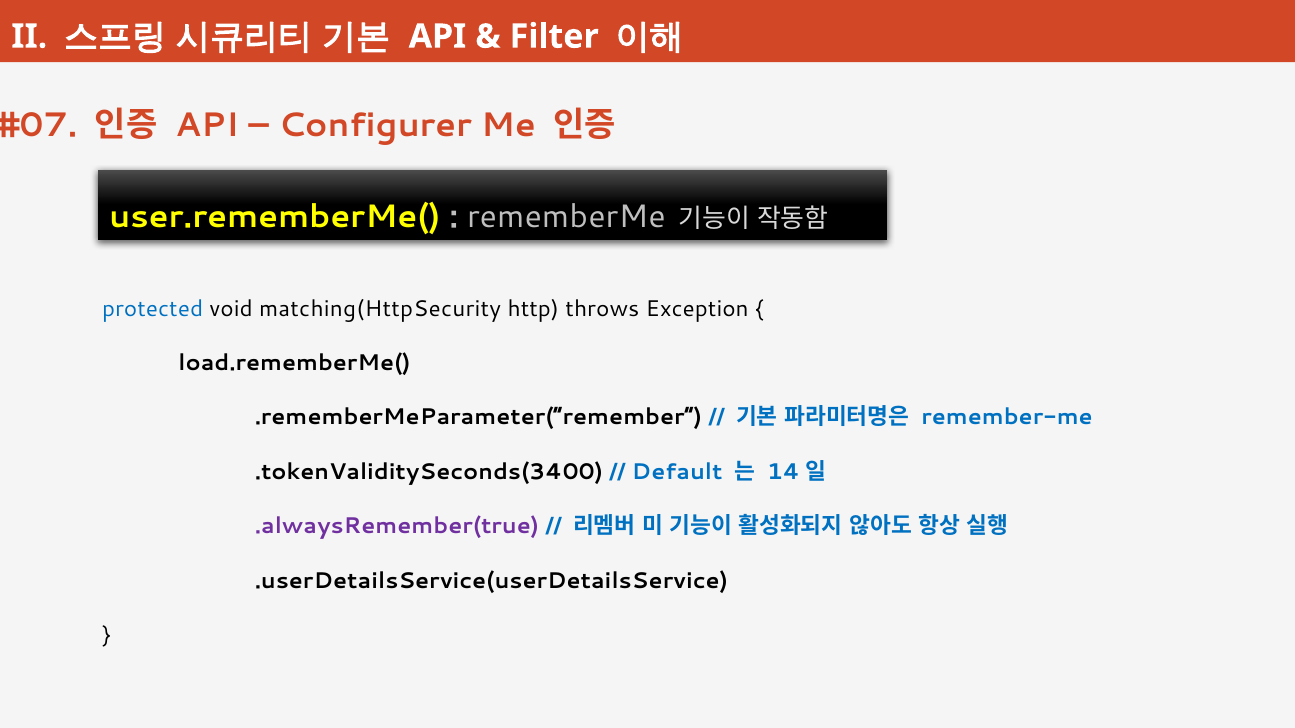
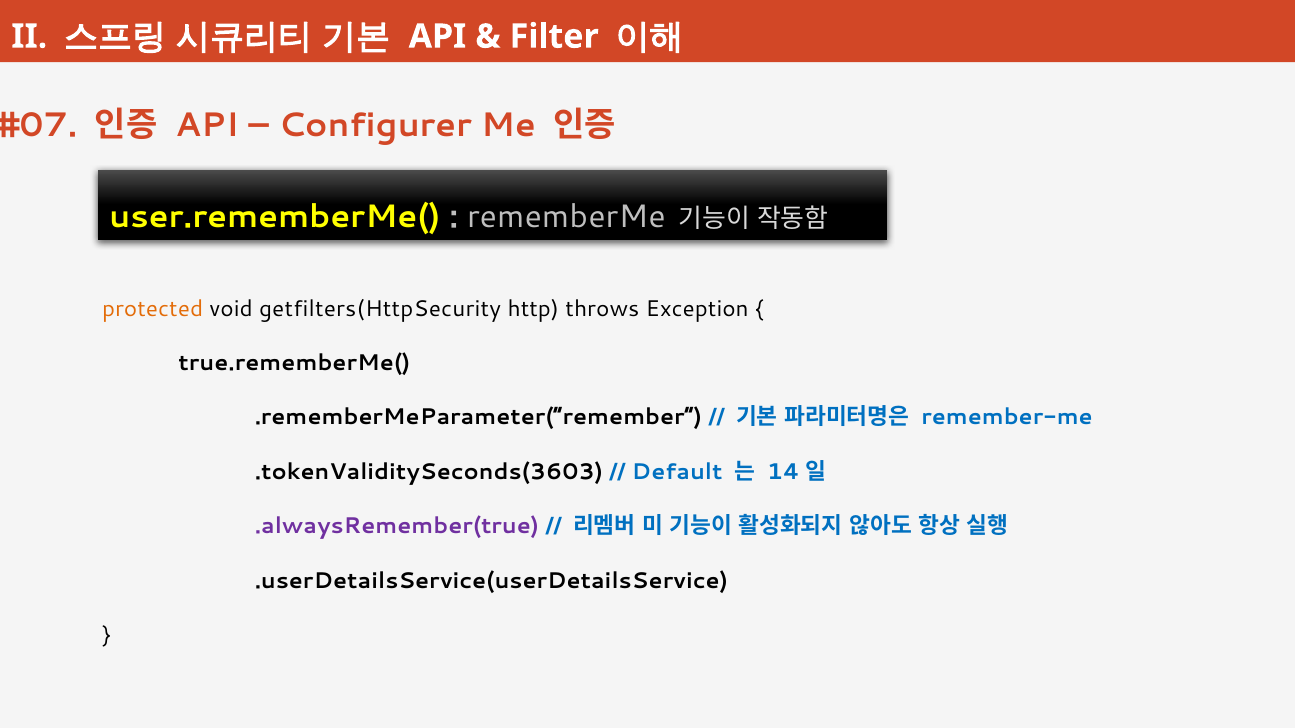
protected colour: blue -> orange (153, 309)
matching(HttpSecurity: matching(HttpSecurity -> getfilters(HttpSecurity (380, 309)
load.rememberMe(: load.rememberMe( -> true.rememberMe( (294, 363)
.tokenValiditySeconds(3400: .tokenValiditySeconds(3400 -> .tokenValiditySeconds(3603 (429, 472)
